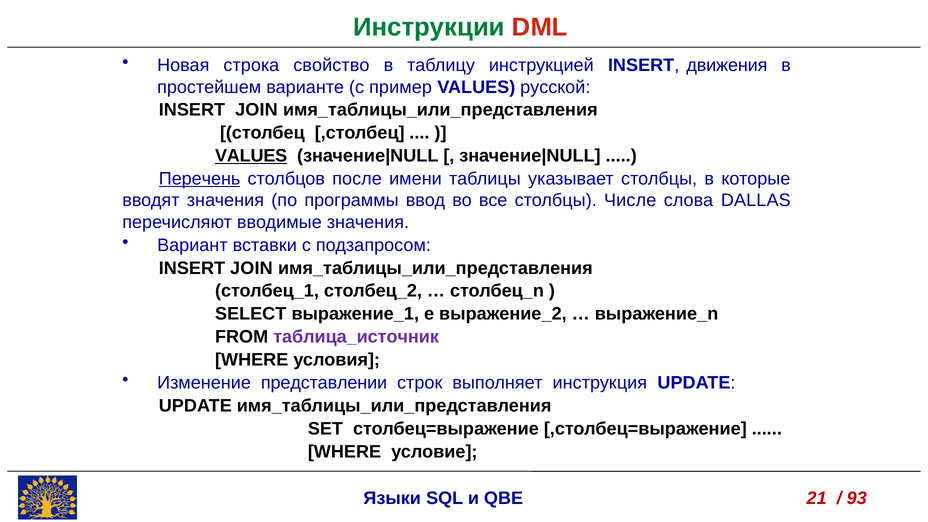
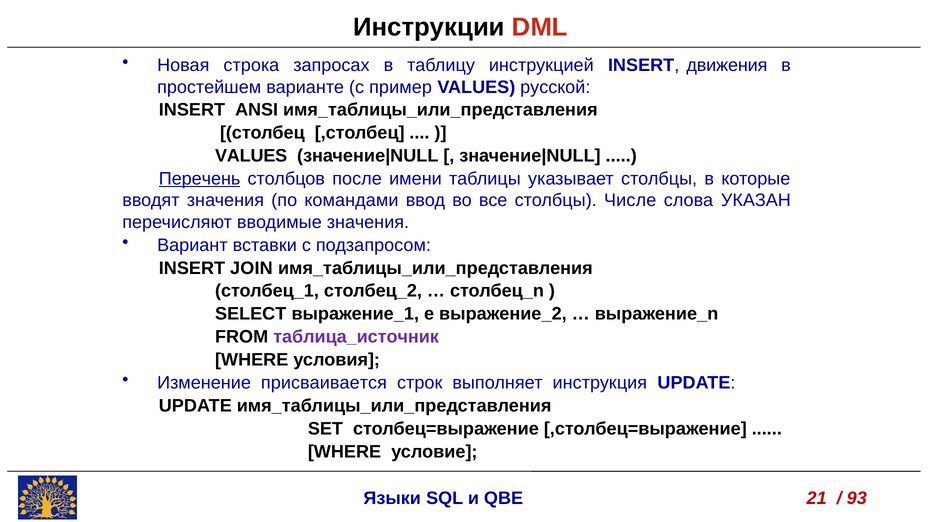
Инструкции colour: green -> black (429, 27)
свойство: свойство -> запросах (331, 65)
JOIN: JOIN -> ANSI (257, 110)
VALUES underline: present -> none (251, 156)
программы: программы -> командами (351, 201)
DALLAS: DALLAS -> УКАЗАН (756, 201)
представлении: представлении -> присваивается (324, 383)
